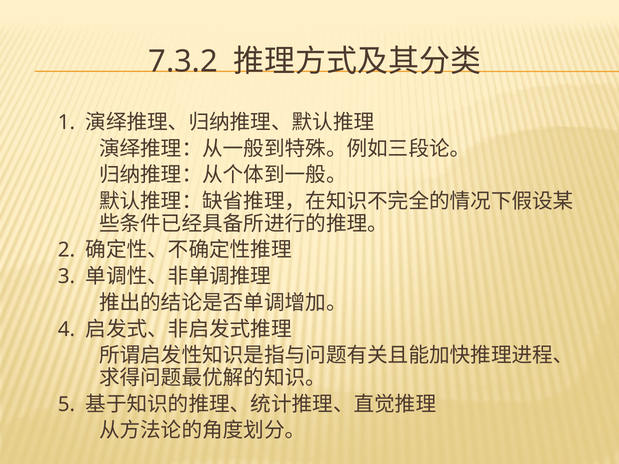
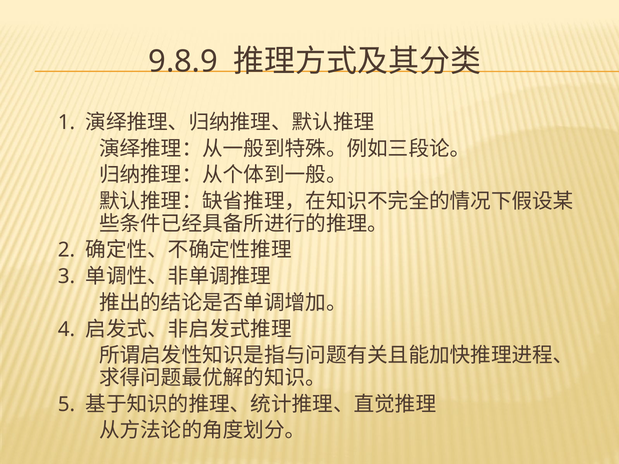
7.3.2: 7.3.2 -> 9.8.9 (183, 61)
